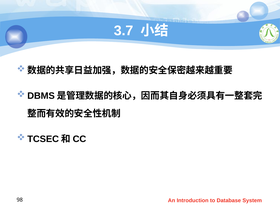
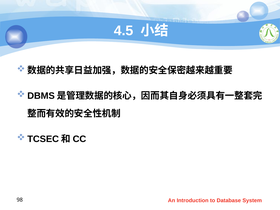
3.7: 3.7 -> 4.5 (124, 31)
